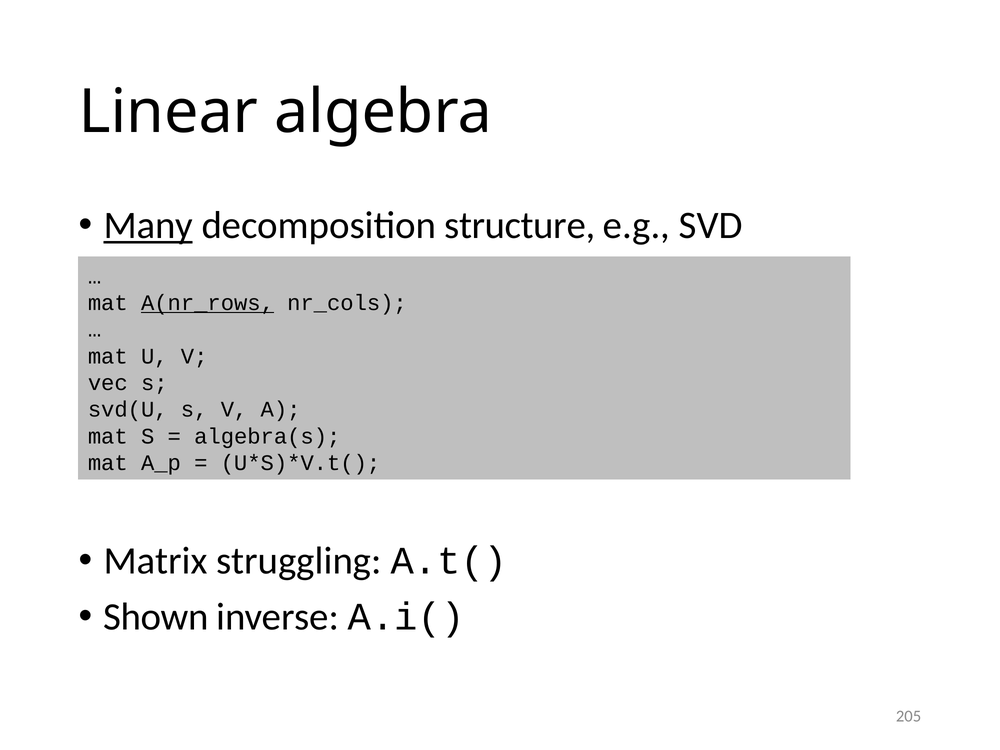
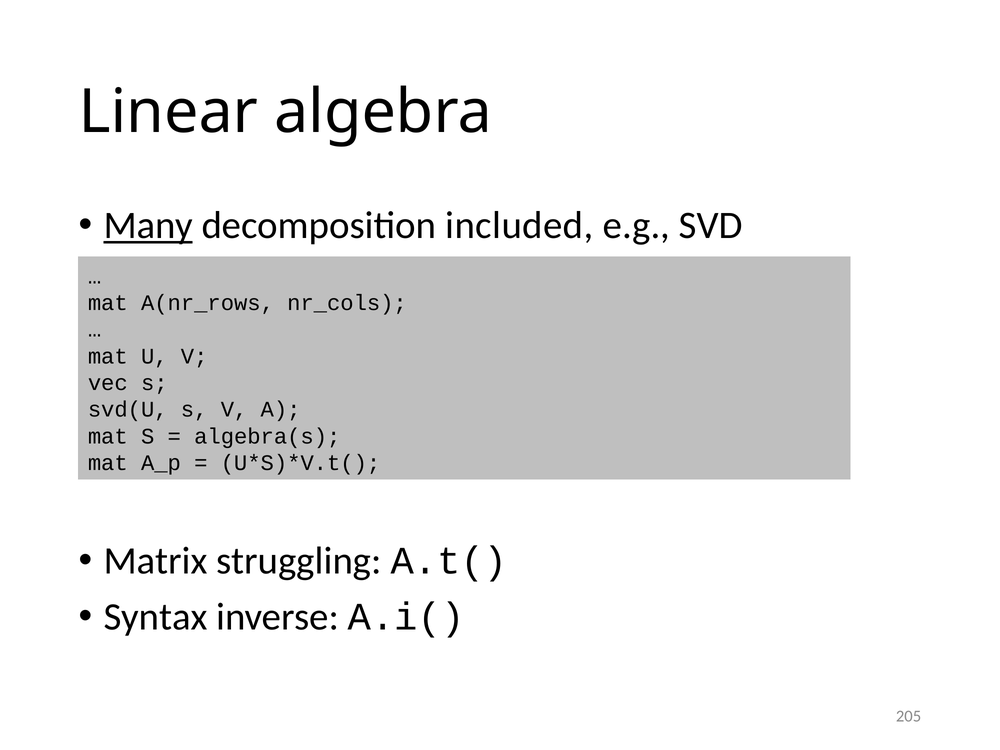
structure: structure -> included (519, 225)
A(nr_rows underline: present -> none (208, 303)
Shown: Shown -> Syntax (156, 617)
